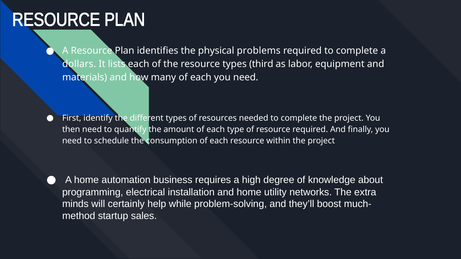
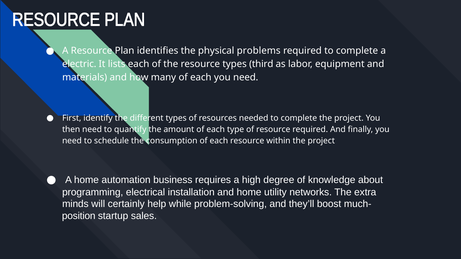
dollars: dollars -> electric (79, 64)
method: method -> position (79, 216)
